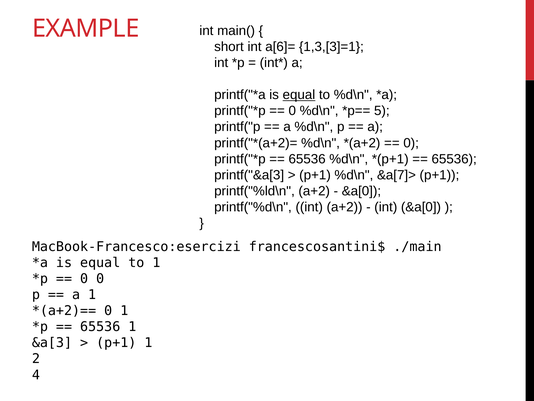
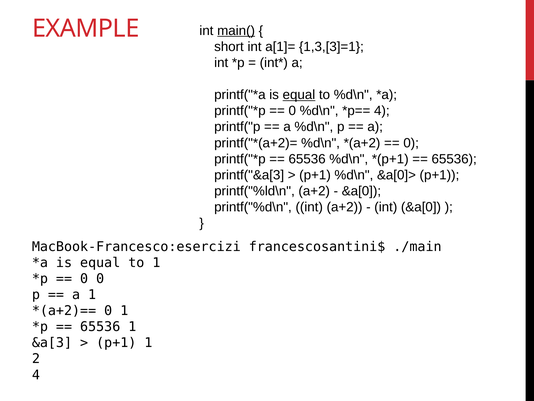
main( underline: none -> present (236, 31)
a[6]=: a[6]= -> a[1]= (280, 47)
5: 5 -> 4 (382, 111)
&a[7]>: &a[7]> -> &a[0]> (396, 175)
